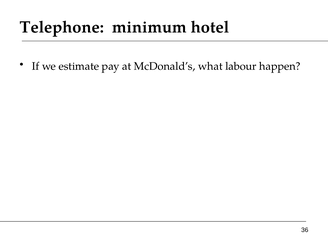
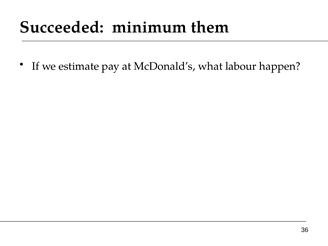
Telephone: Telephone -> Succeeded (62, 27)
hotel: hotel -> them (210, 27)
